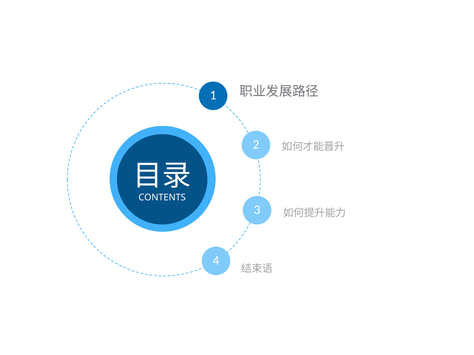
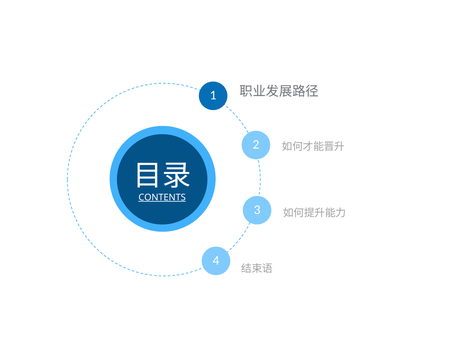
CONTENTS underline: none -> present (162, 198)
